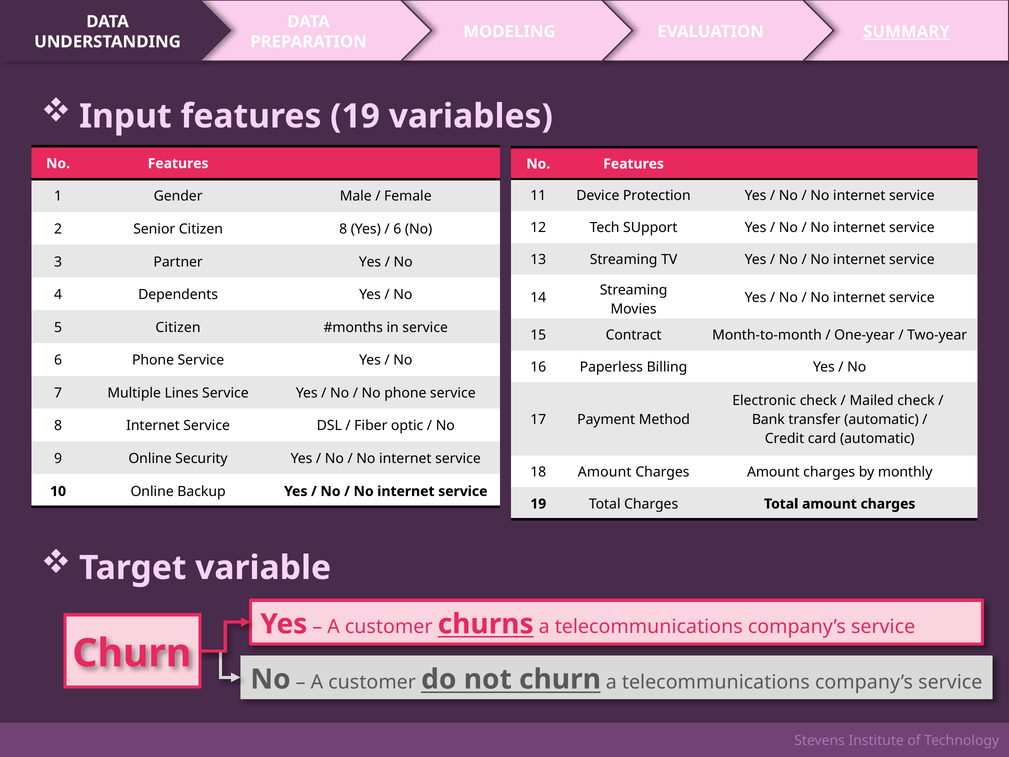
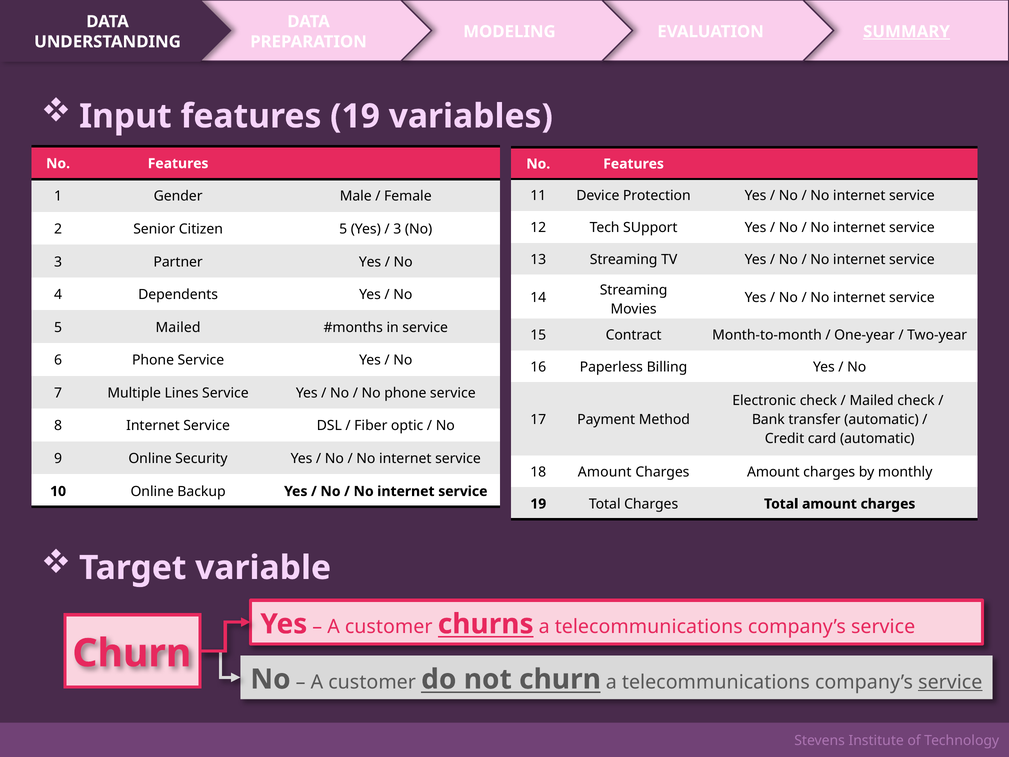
Citizen 8: 8 -> 5 (343, 229)
6: 6 -> 3 (397, 229)
5 Citizen: Citizen -> Mailed (178, 327)
service underline: none -> present (950, 682)
